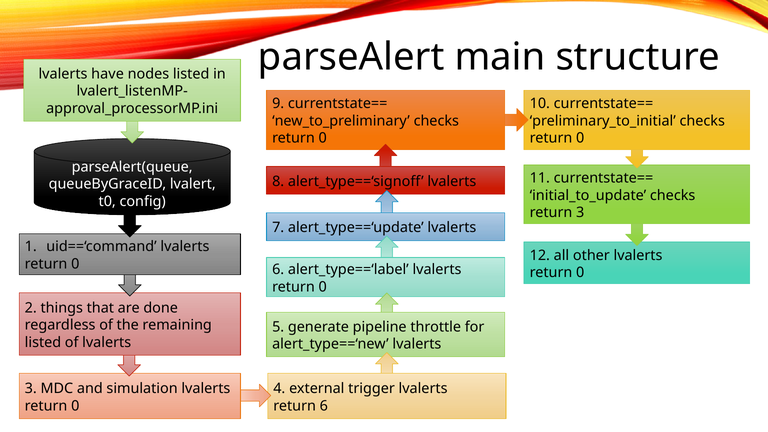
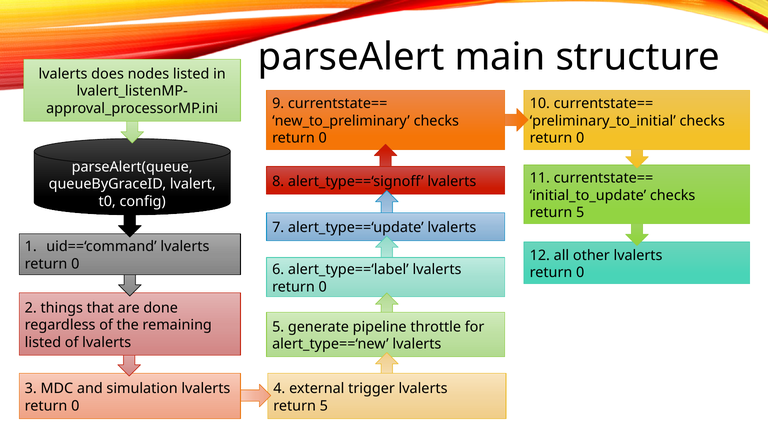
have: have -> does (108, 74)
3: 3 -> 5 (580, 213)
6: 6 -> 5 (324, 406)
